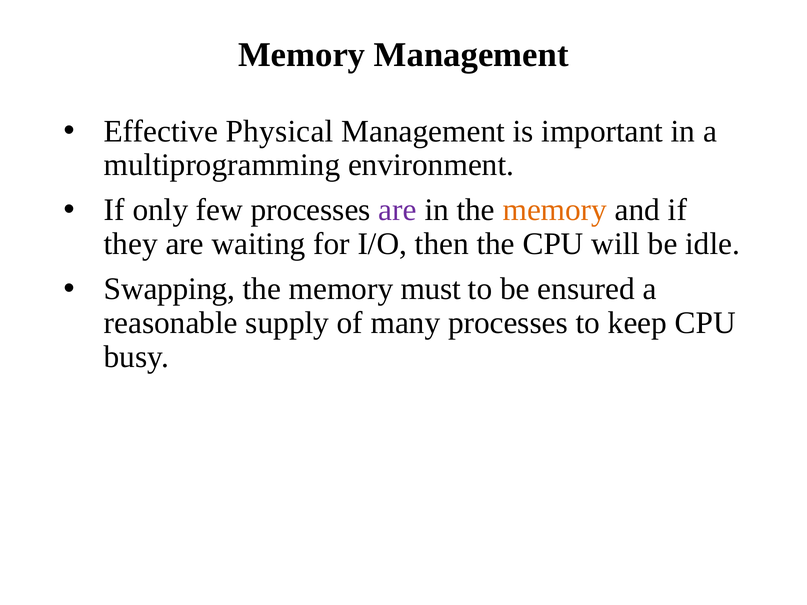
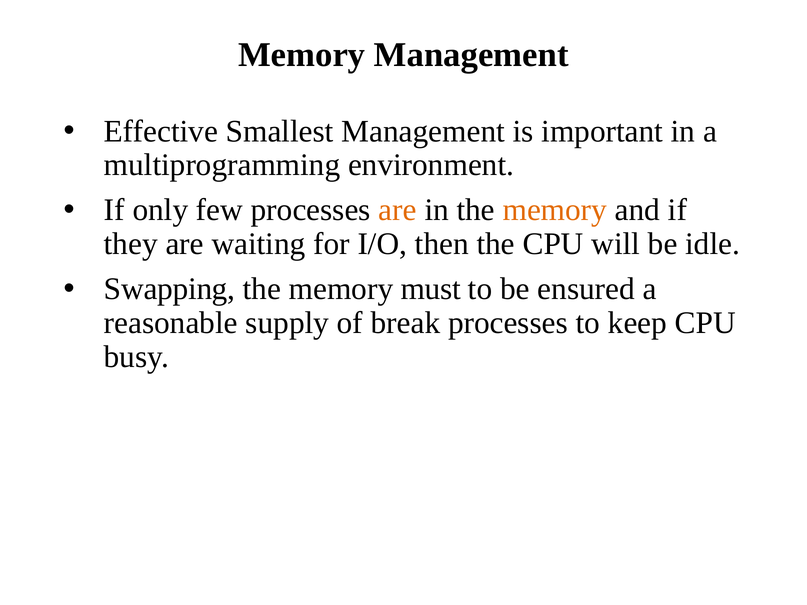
Physical: Physical -> Smallest (280, 131)
are colour: purple -> orange (398, 210)
many: many -> break (405, 323)
